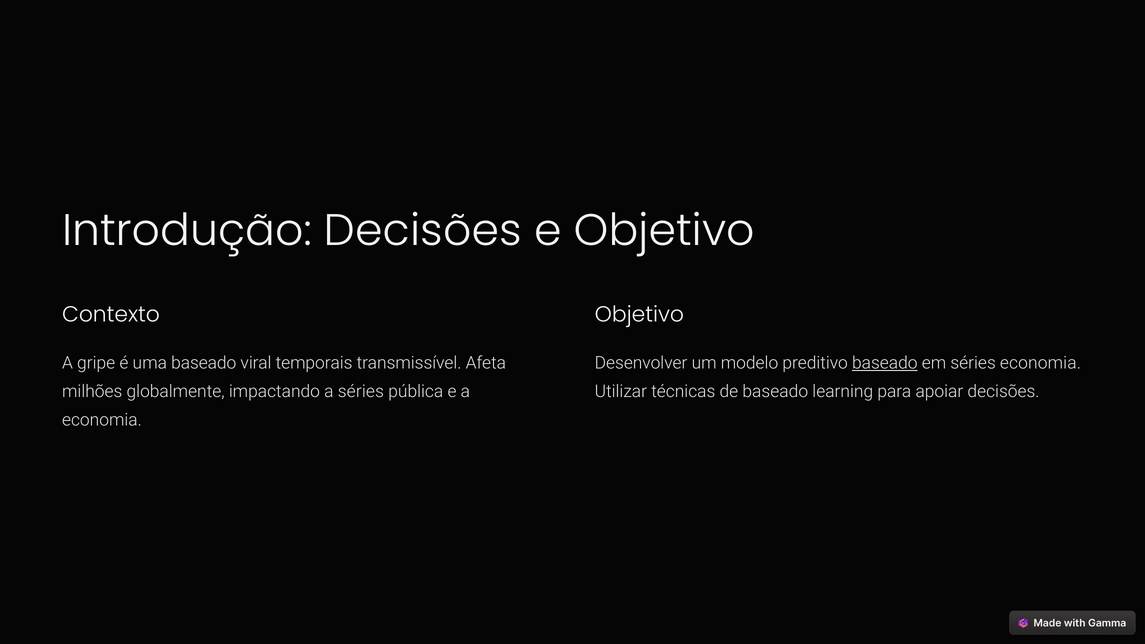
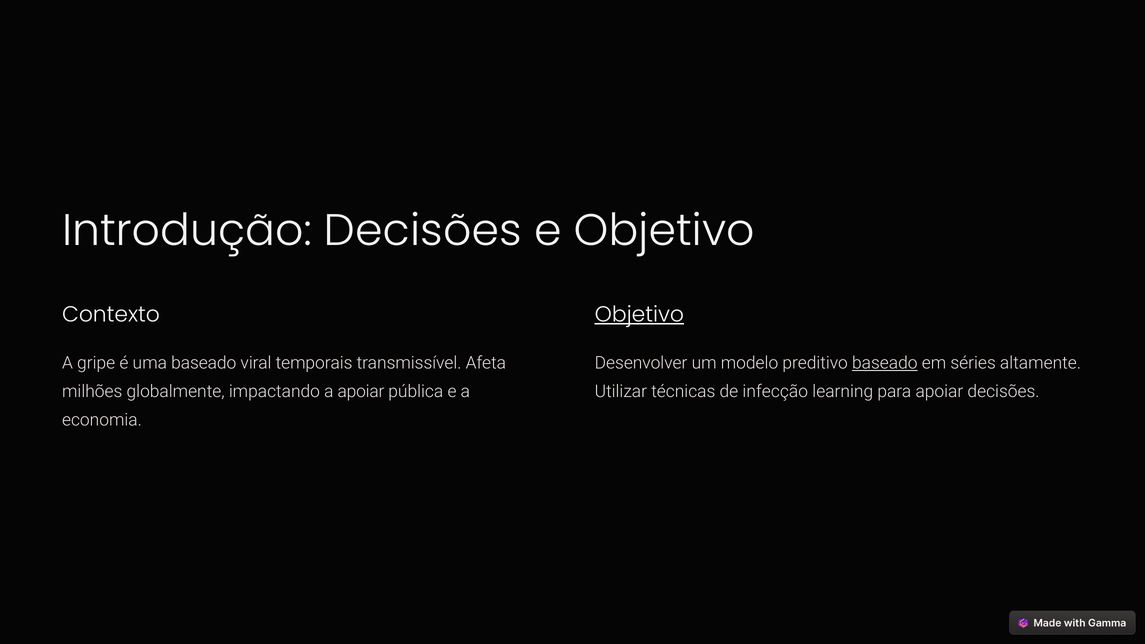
Objetivo underline: none -> present (639, 314)
séries economia: economia -> altamente (1040, 363)
a séries: séries -> apoiar (361, 391)
de baseado: baseado -> infecção (775, 391)
